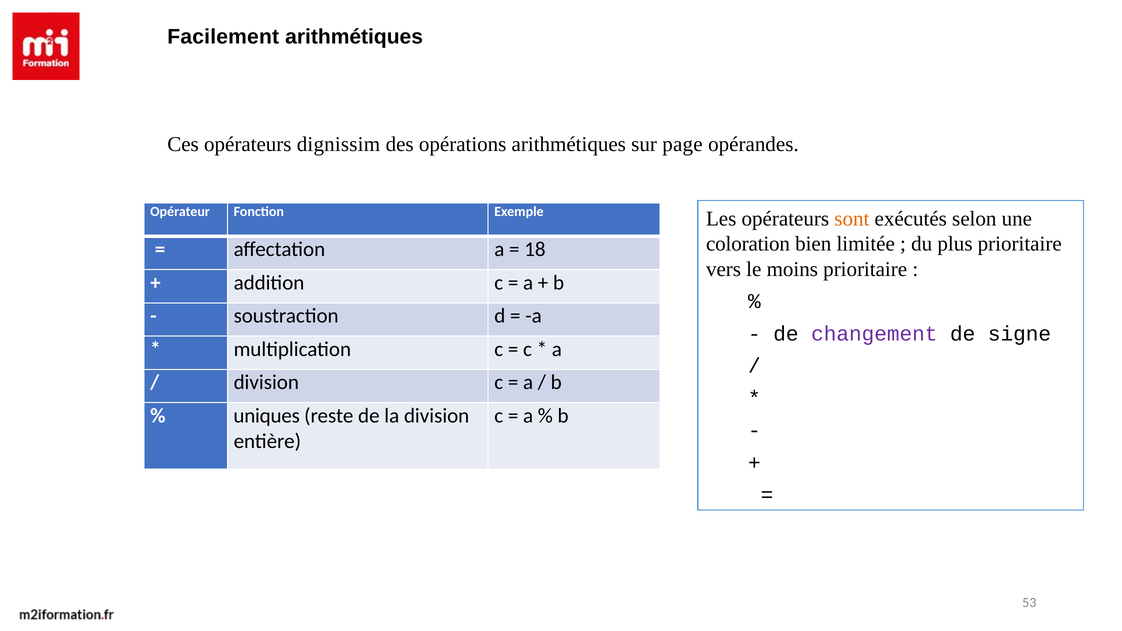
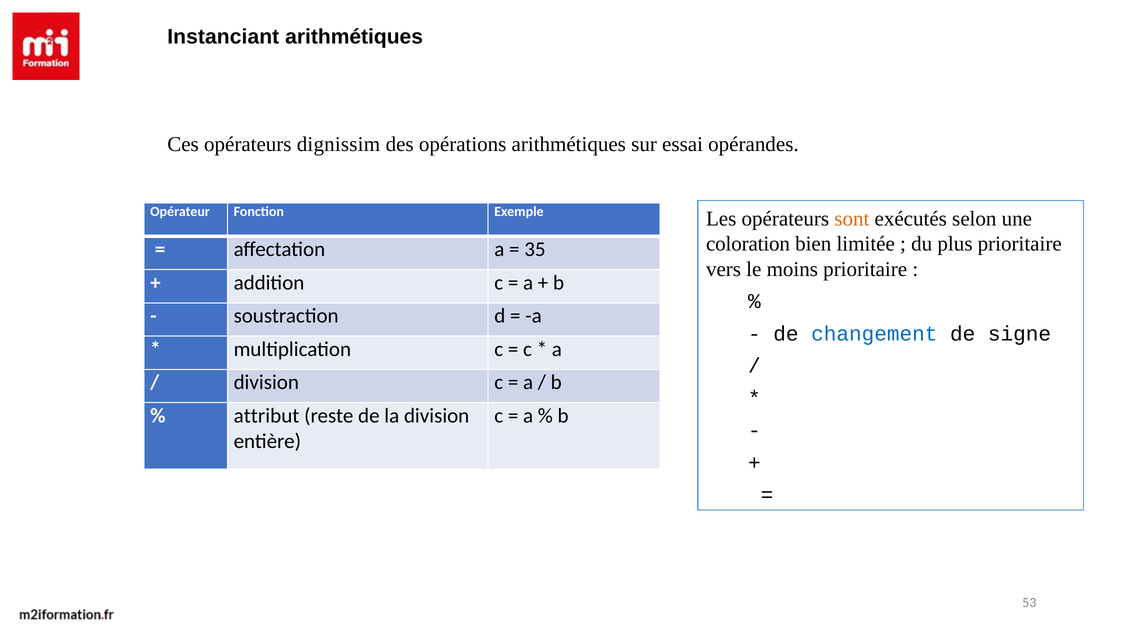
Facilement: Facilement -> Instanciant (223, 37)
page: page -> essai (683, 144)
18: 18 -> 35 (535, 249)
changement colour: purple -> blue (874, 334)
uniques: uniques -> attribut (267, 416)
